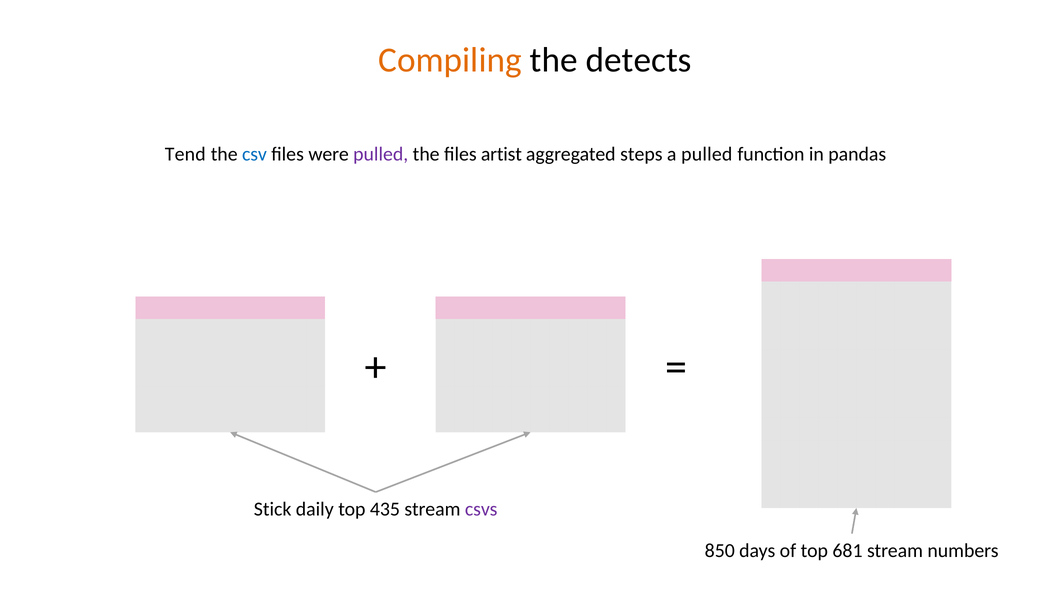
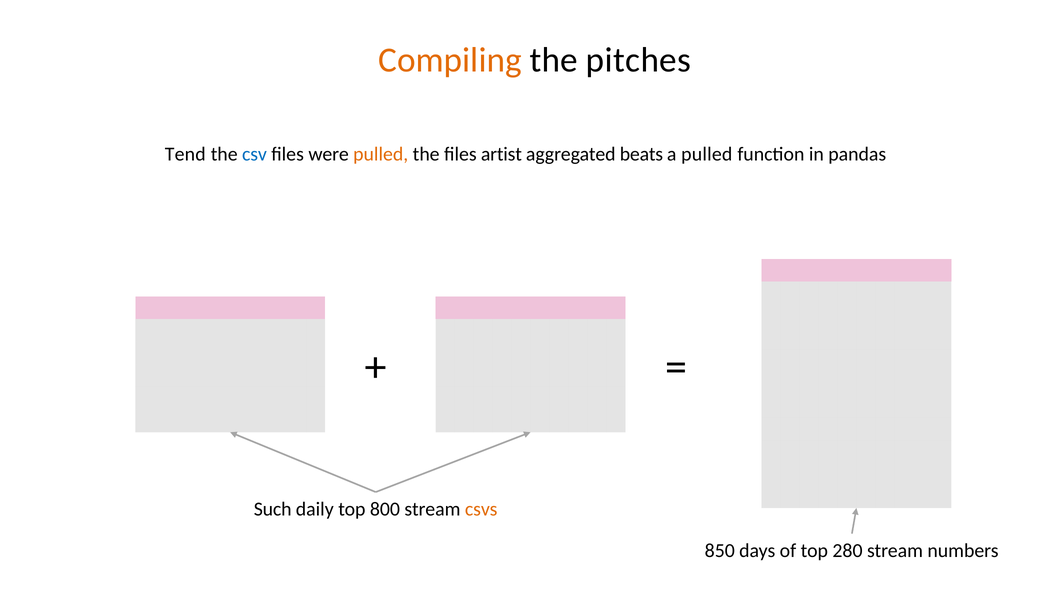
detects: detects -> pitches (638, 60)
pulled colour: purple -> orange (381, 154)
steps: steps -> beats (641, 154)
Stick: Stick -> Such (273, 509)
435: 435 -> 800 (385, 509)
csvs colour: purple -> orange (481, 509)
681: 681 -> 280 (848, 550)
